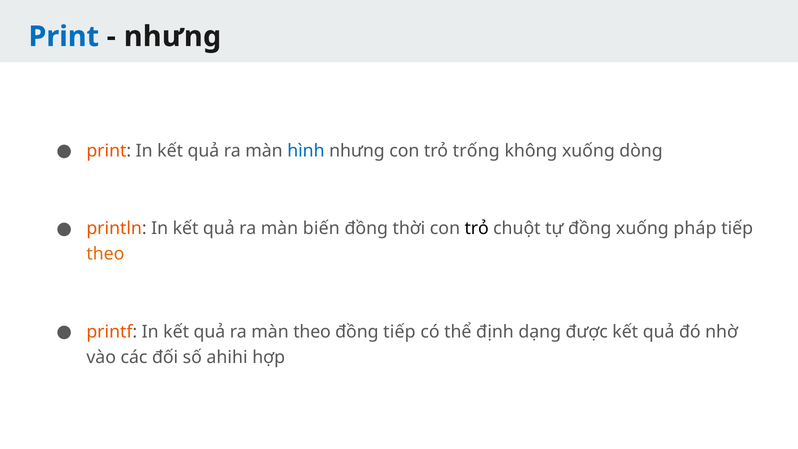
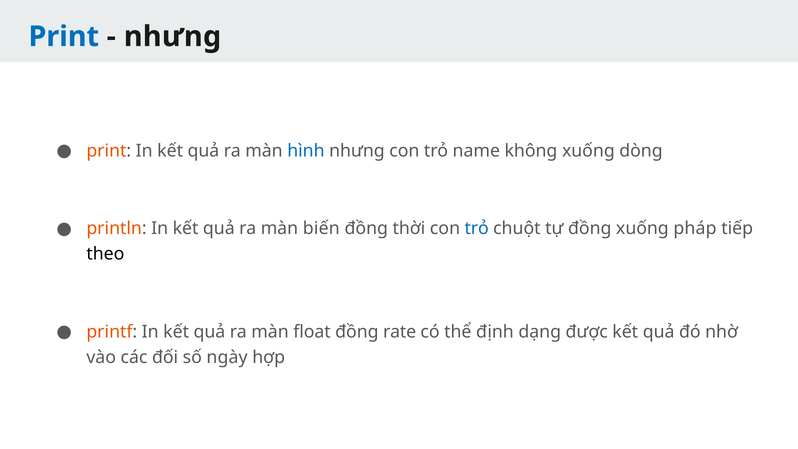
trống: trống -> name (476, 151)
trỏ colour: black -> blue (477, 228)
theo colour: orange -> black (105, 254)
màn theo: theo -> float (312, 332)
đồng tiếp: tiếp -> rate (400, 332)
ahihi: ahihi -> ngày (227, 357)
